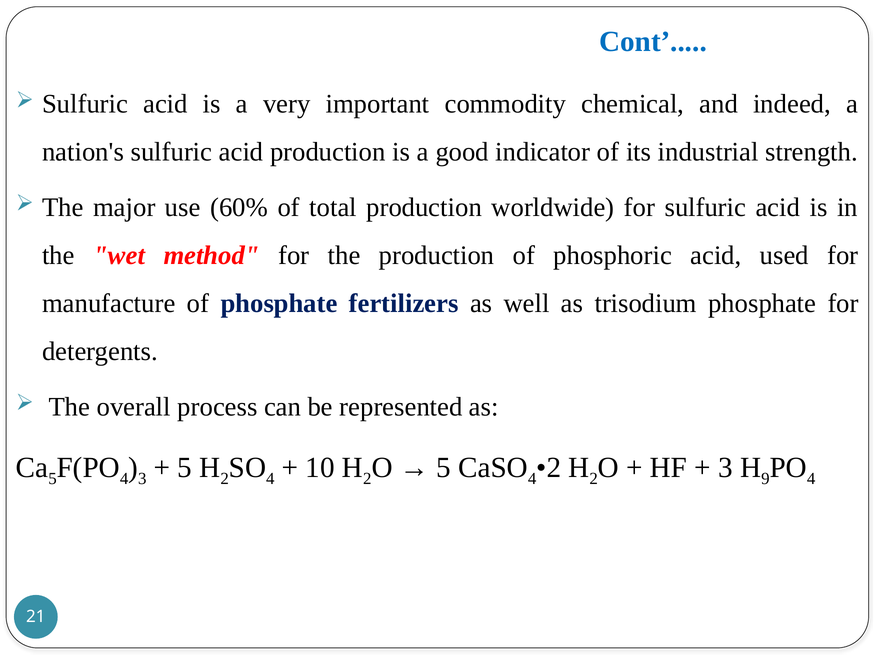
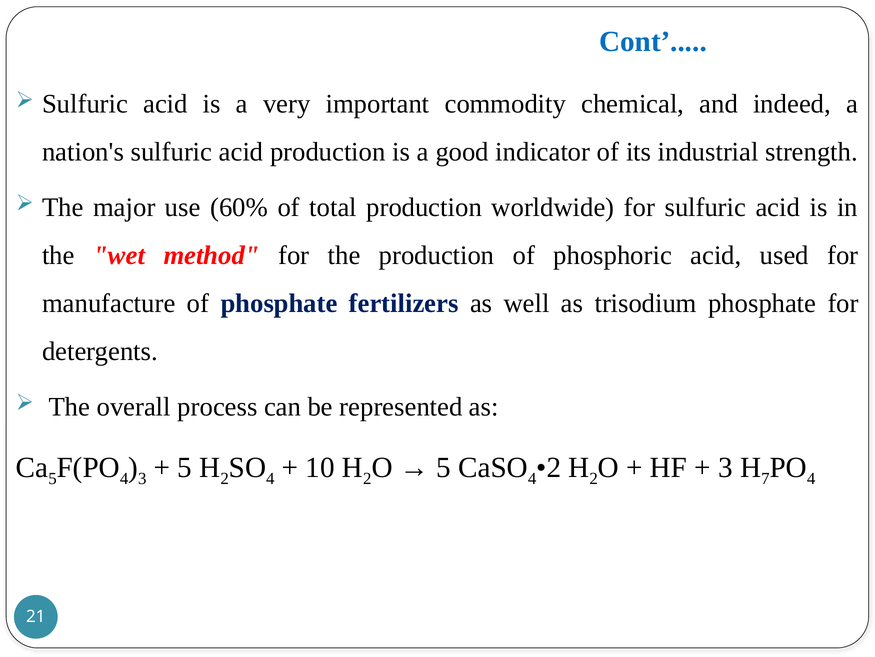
9: 9 -> 7 (765, 478)
